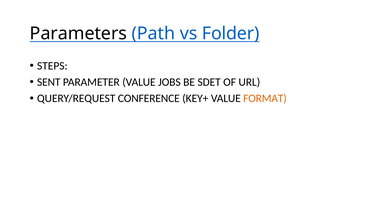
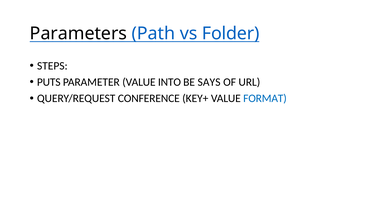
SENT: SENT -> PUTS (49, 82)
JOBS: JOBS -> INTO (169, 82)
SDET: SDET -> SAYS (209, 82)
FORMAT colour: orange -> blue (265, 99)
